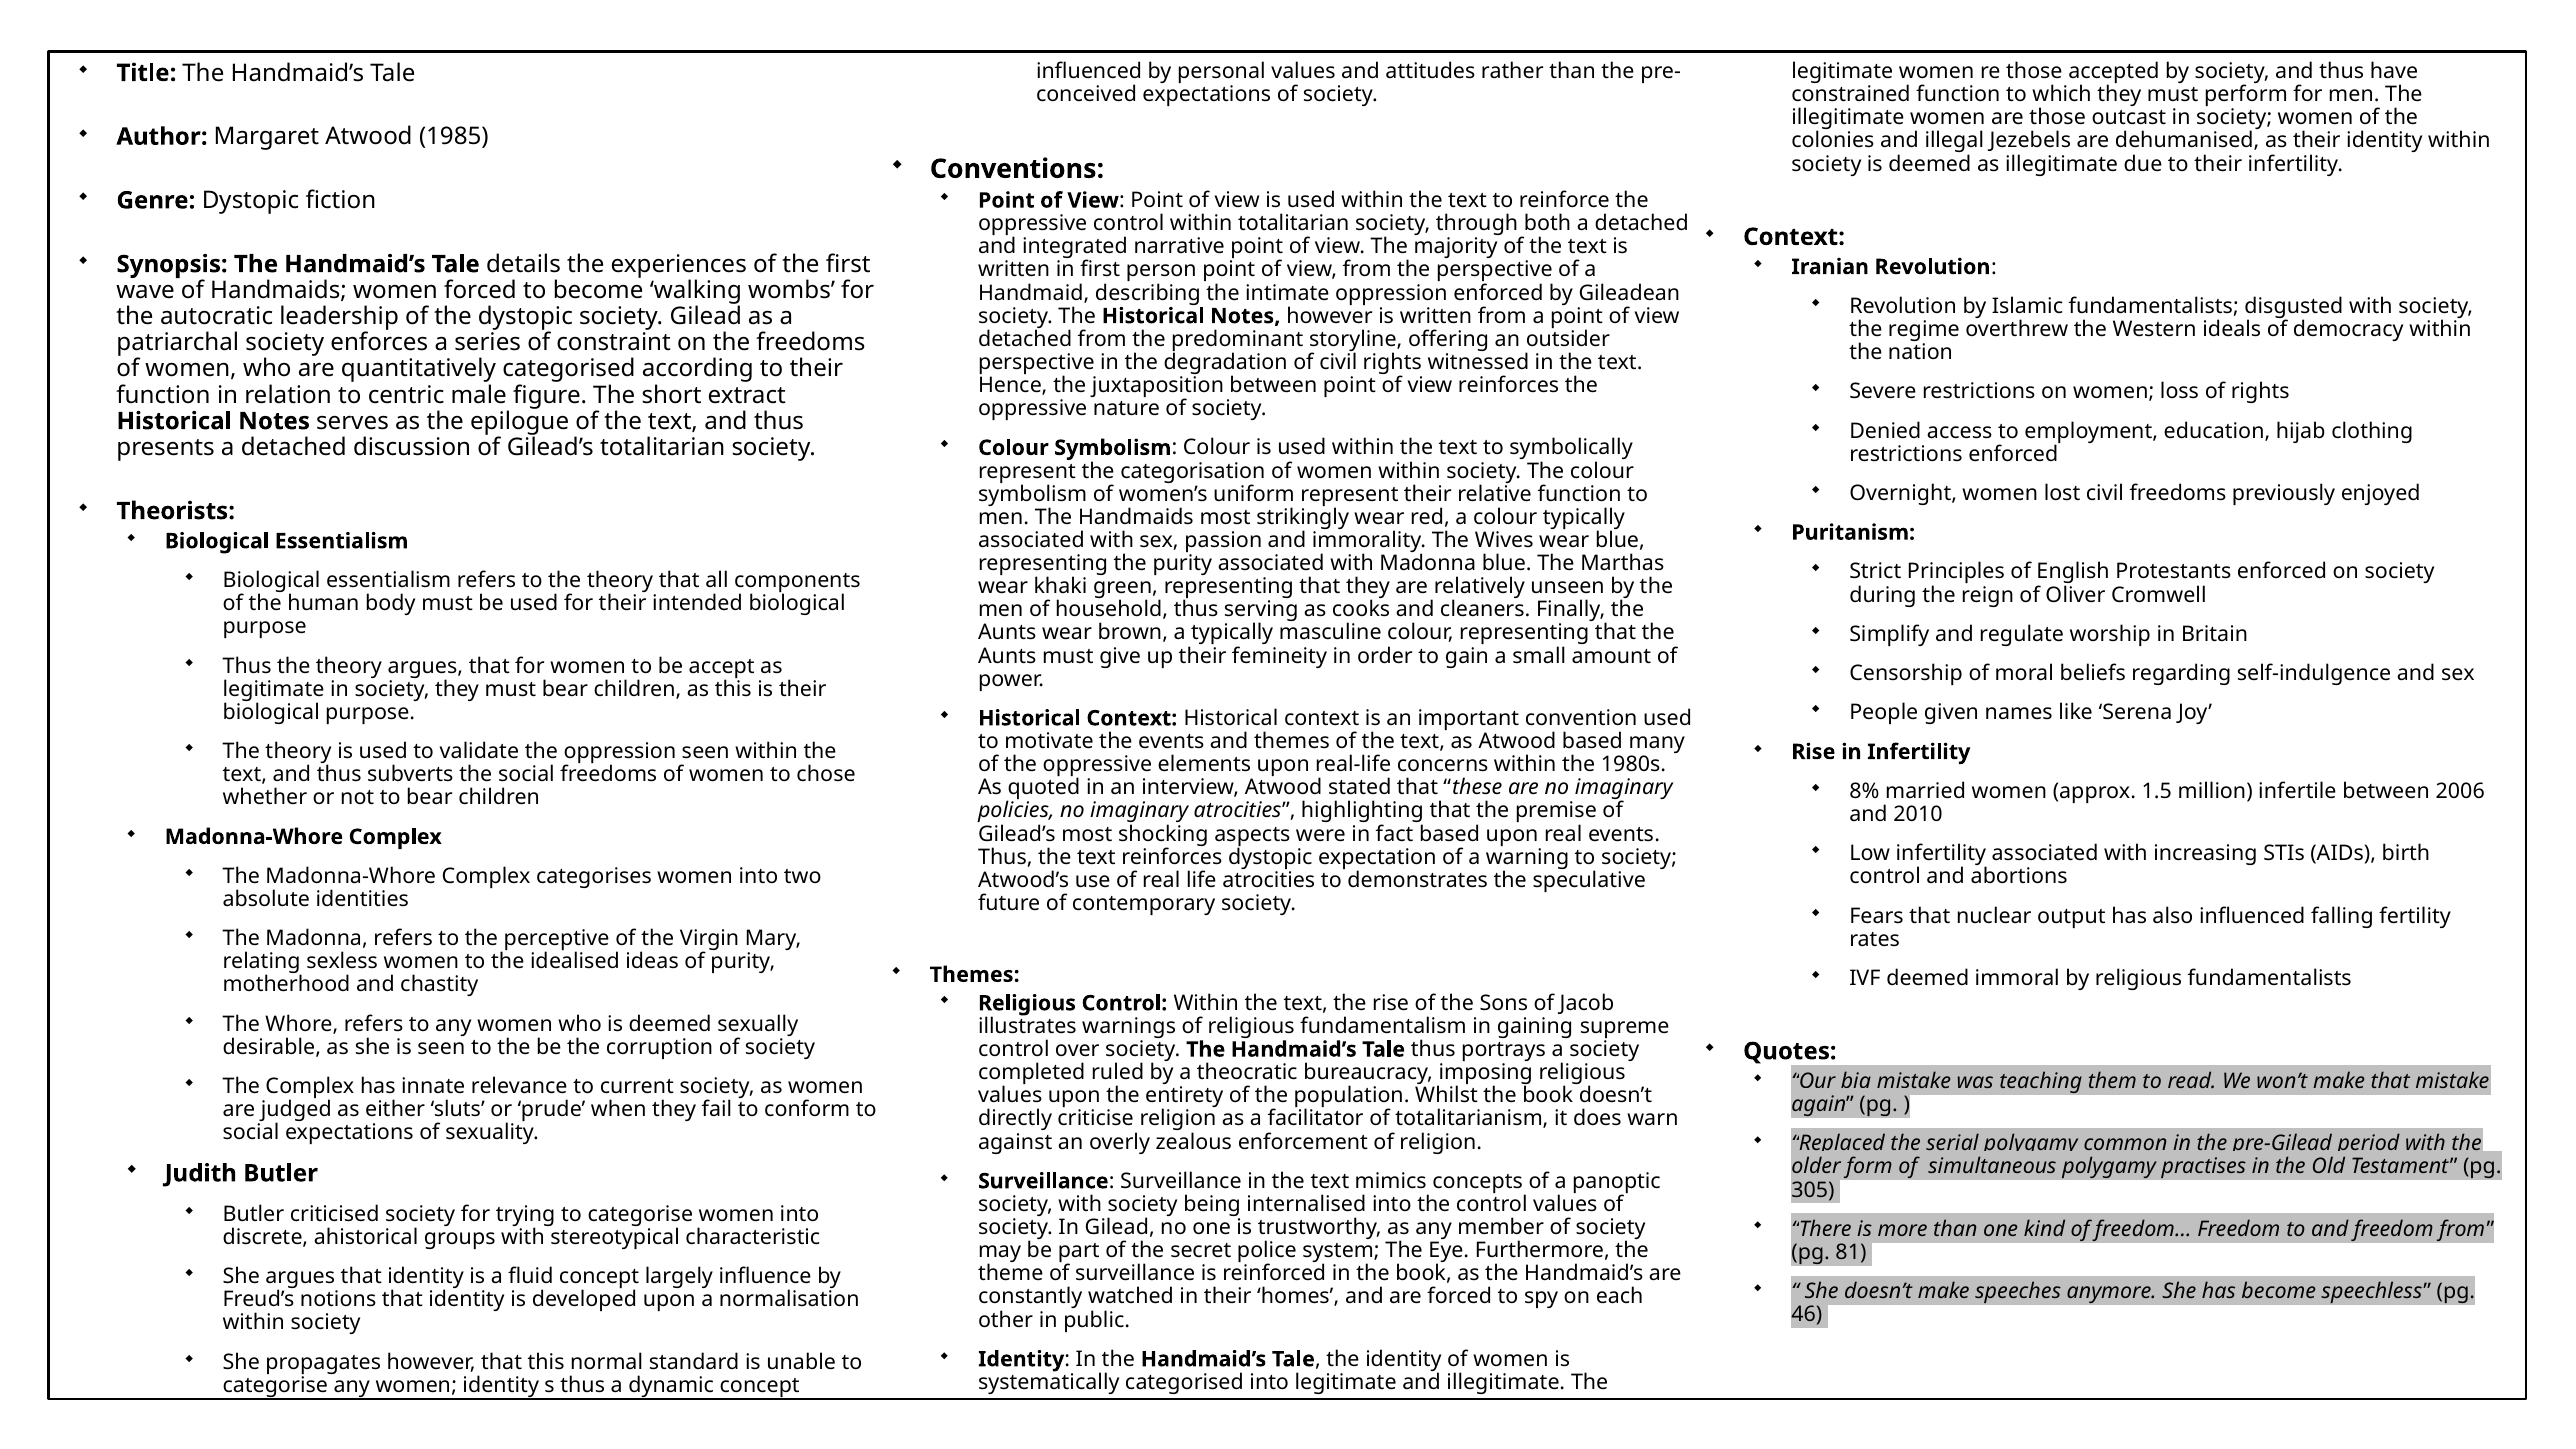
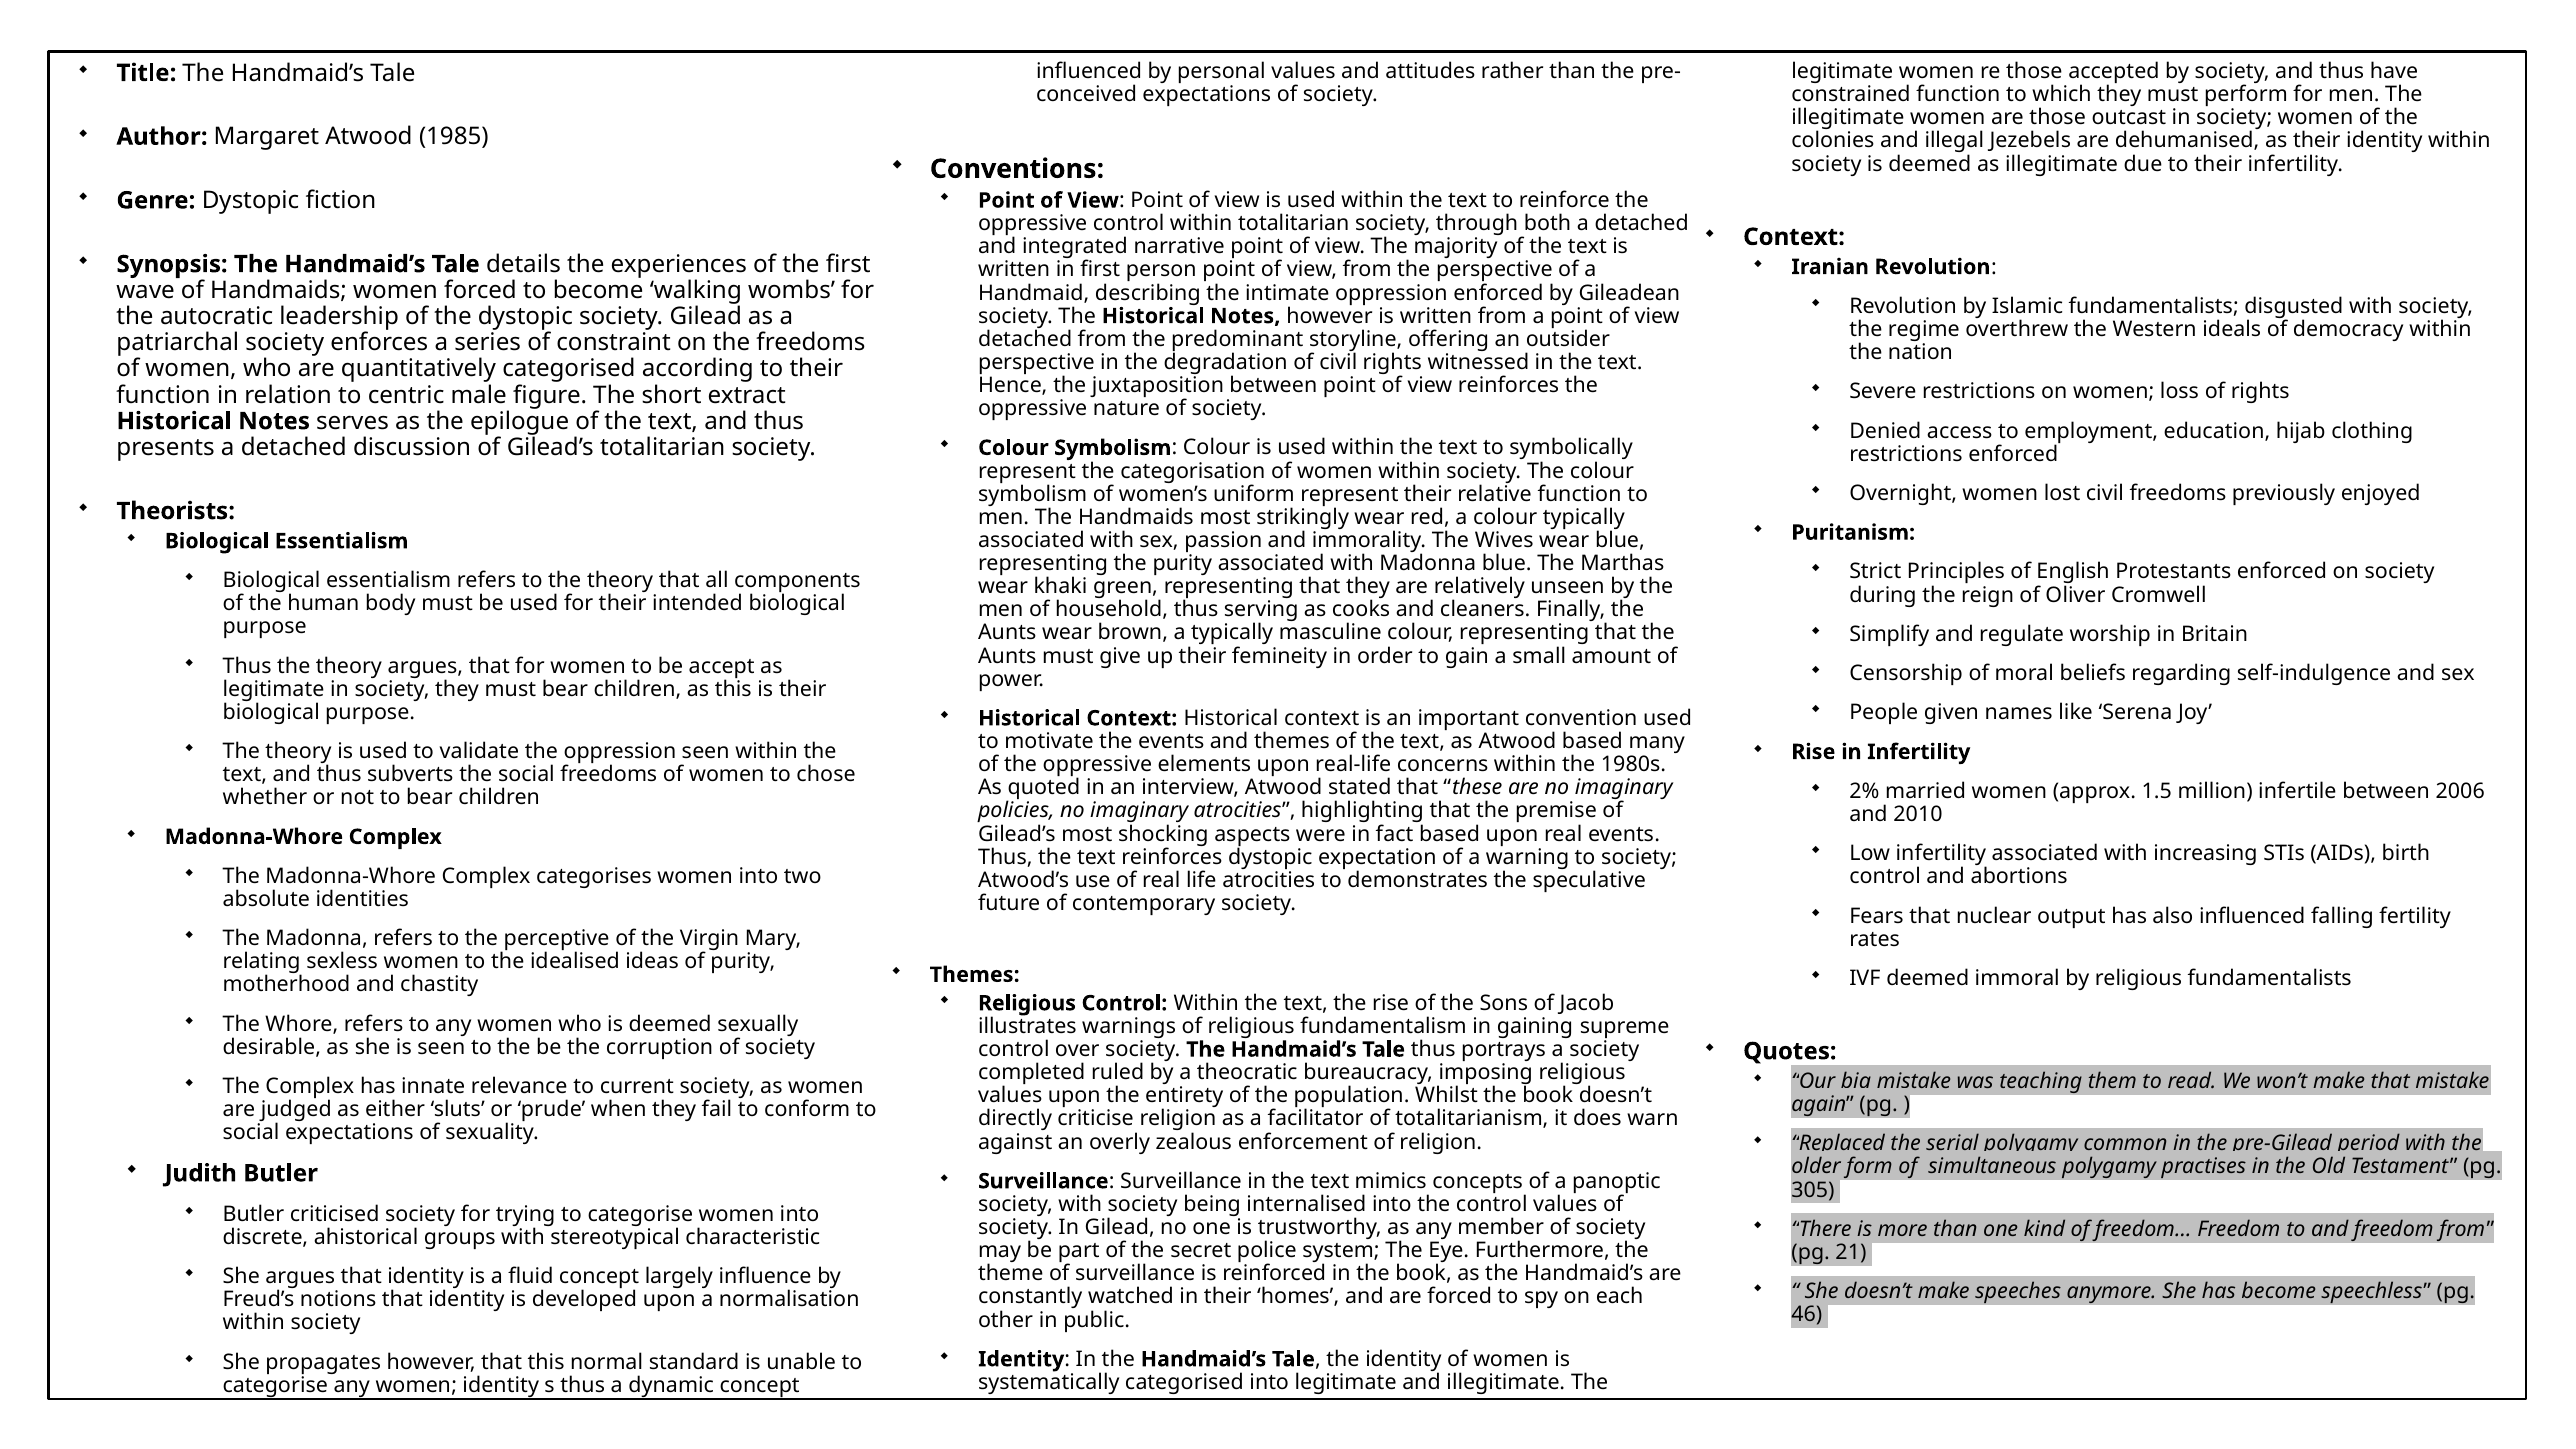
8%: 8% -> 2% (1864, 791)
81: 81 -> 21 (1851, 1252)
